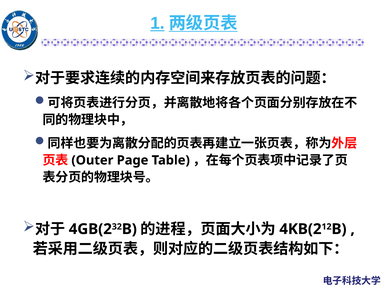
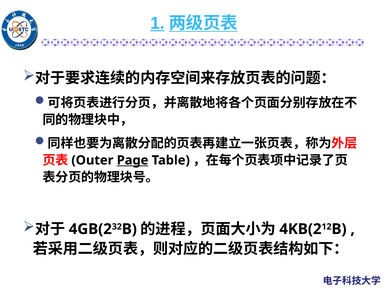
Page underline: none -> present (133, 160)
